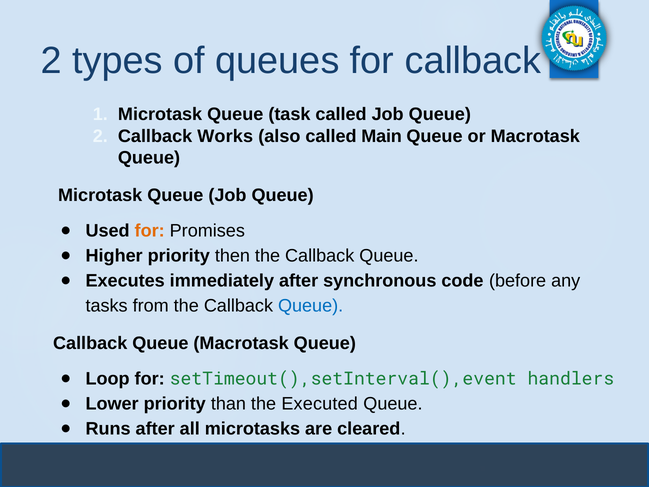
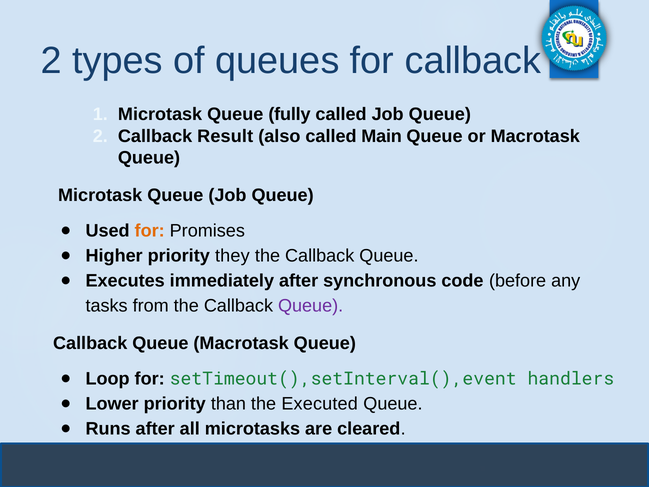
task: task -> fully (289, 114)
Works: Works -> Result (225, 136)
then: then -> they (232, 256)
Queue colour: blue -> purple (311, 306)
